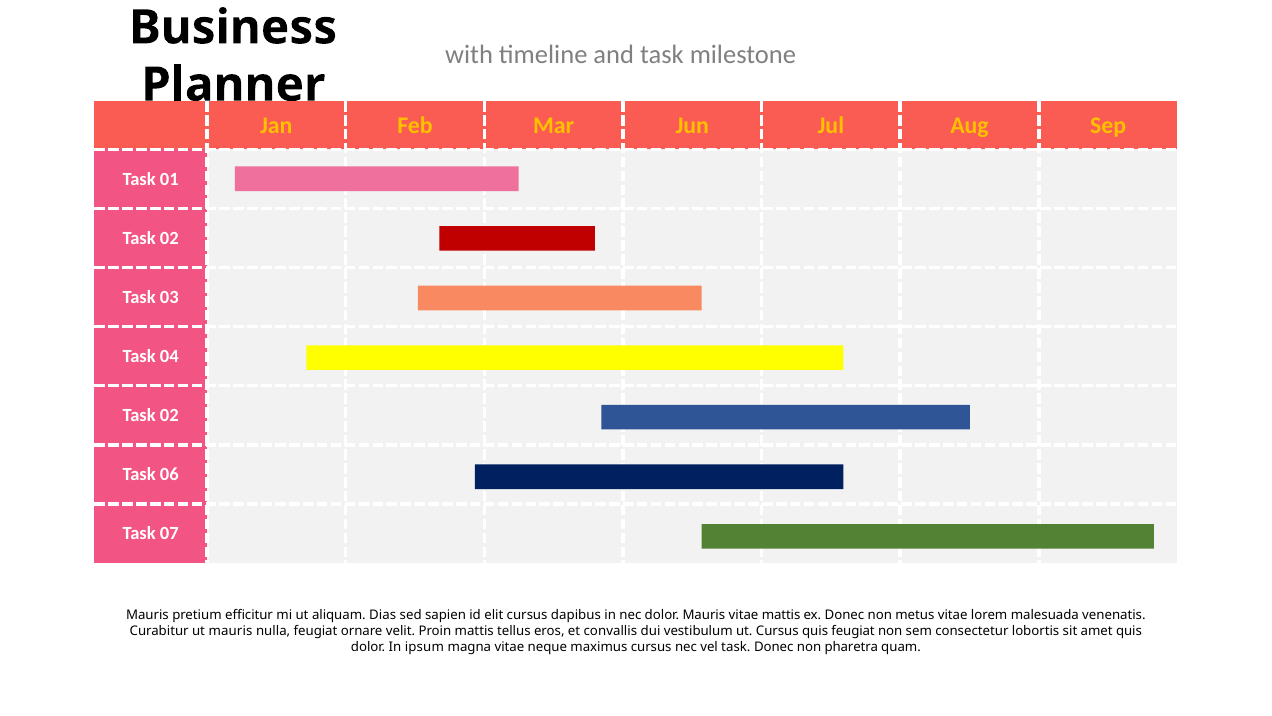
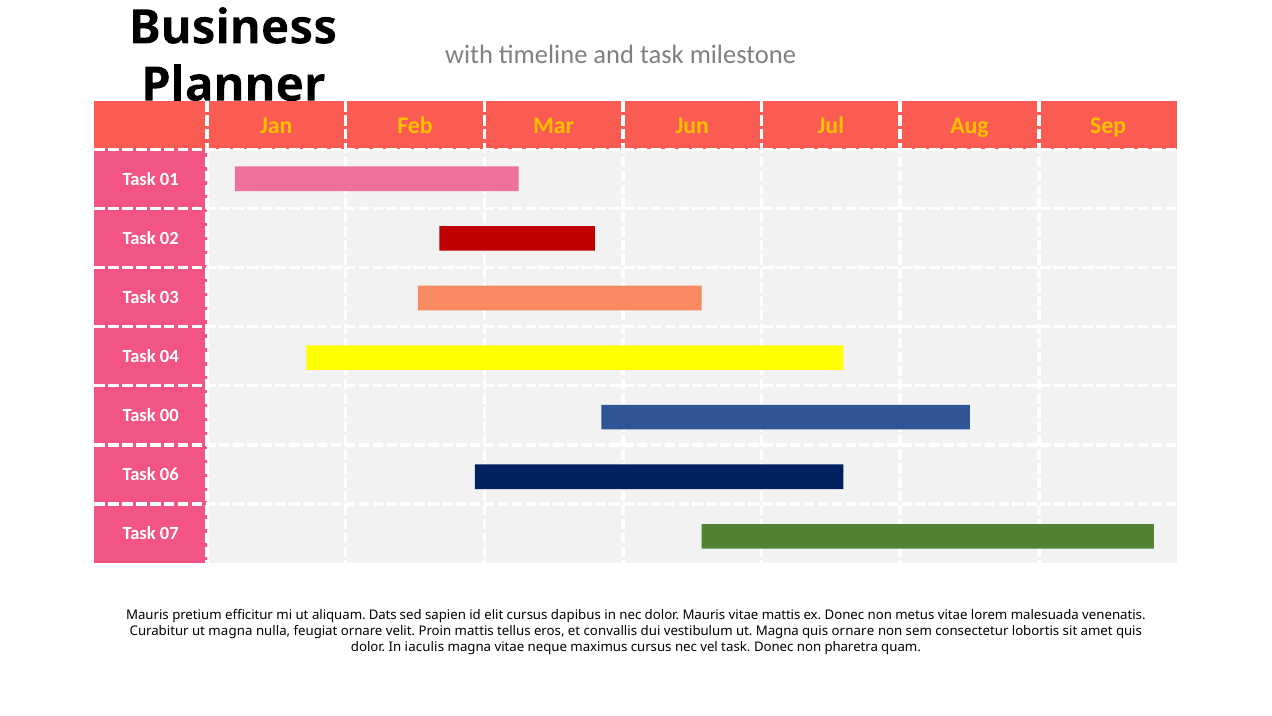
02: 02 -> 00 (169, 415)
Dias: Dias -> Dats (383, 615)
Curabitur ut mauris: mauris -> magna (231, 631)
vestibulum ut Cursus: Cursus -> Magna (777, 631)
quis feugiat: feugiat -> ornare (853, 631)
ipsum: ipsum -> iaculis (424, 647)
